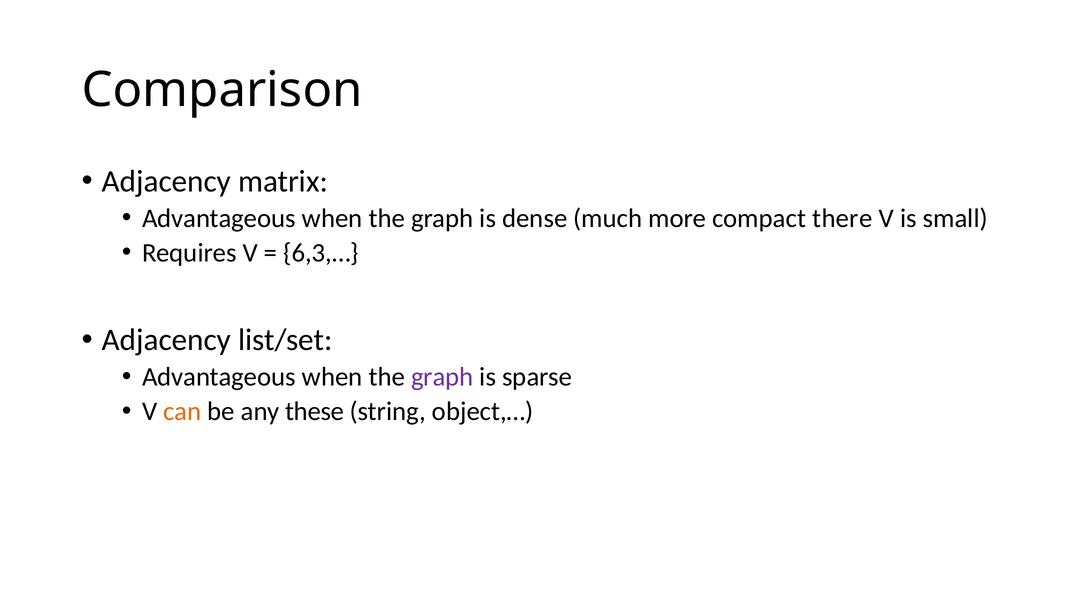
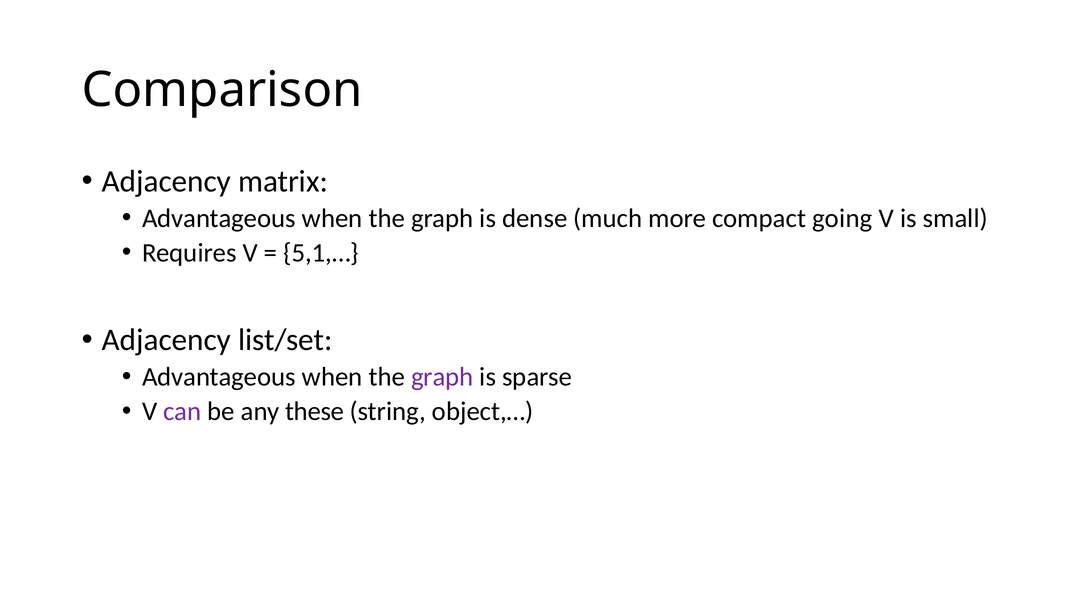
there: there -> going (842, 218)
6,3,…: 6,3,… -> 5,1,… (321, 253)
can colour: orange -> purple (182, 412)
